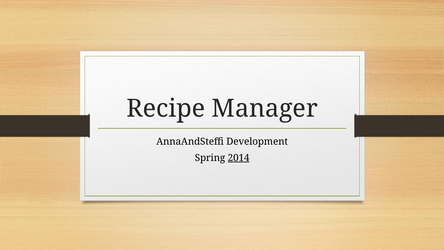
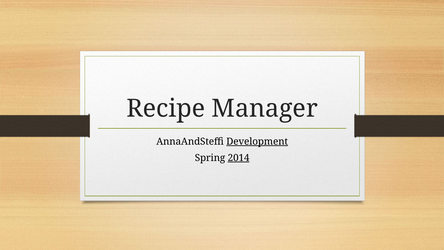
Development underline: none -> present (257, 141)
